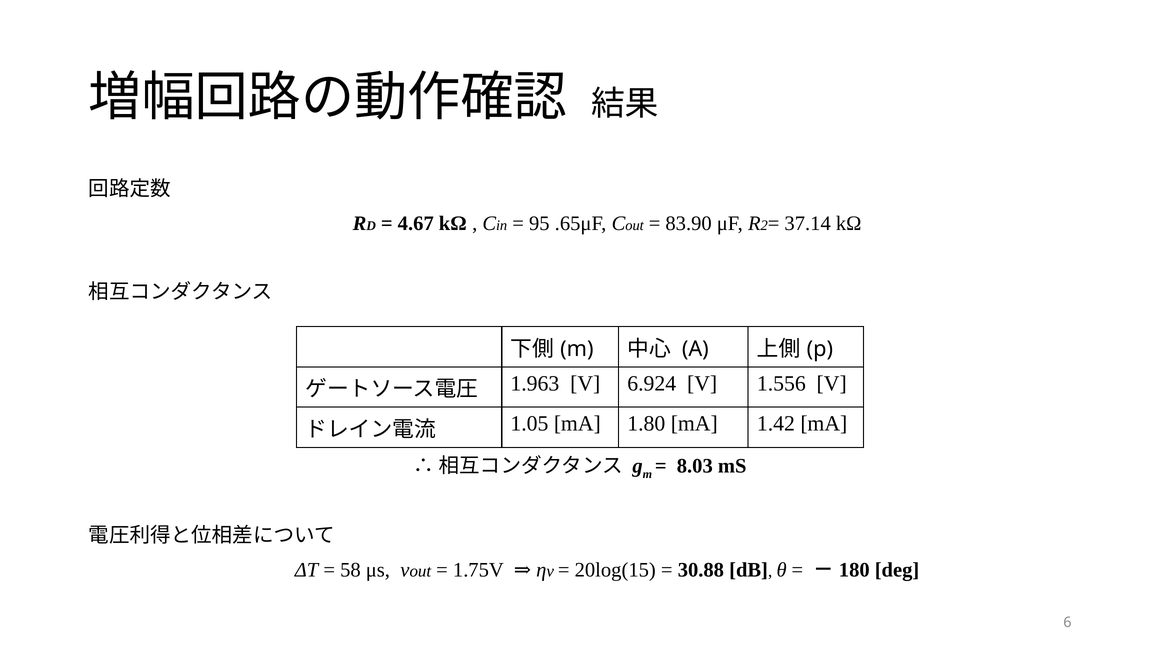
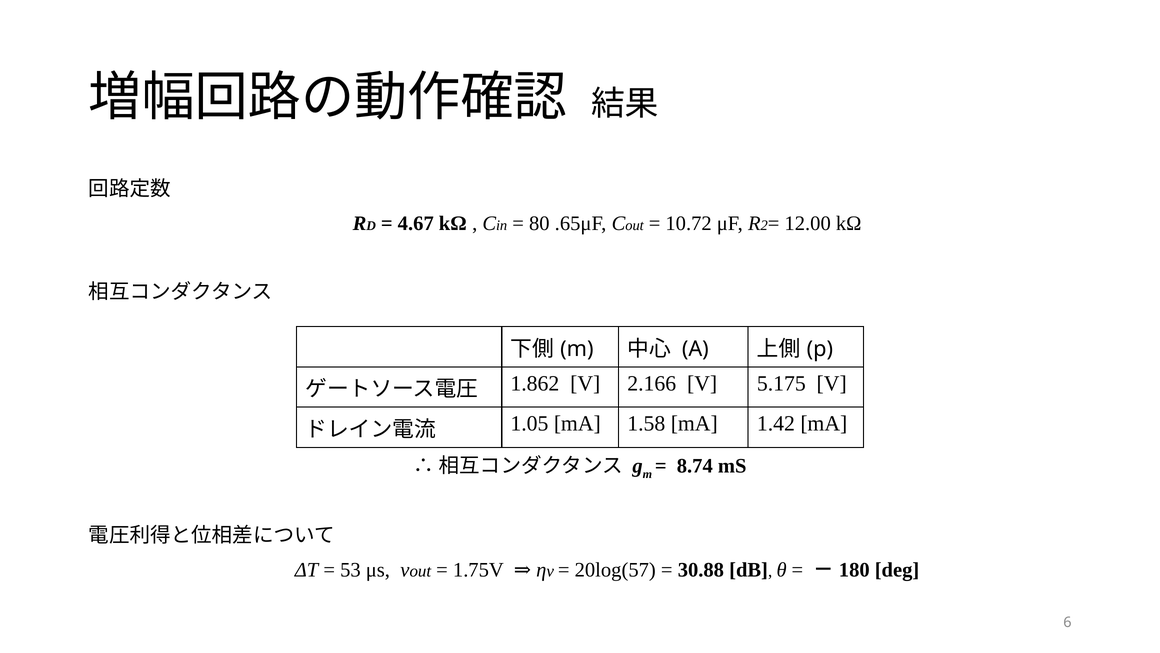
95: 95 -> 80 (539, 223)
83.90: 83.90 -> 10.72 (689, 223)
37.14: 37.14 -> 12.00 (808, 223)
1.963: 1.963 -> 1.862 (535, 383)
6.924: 6.924 -> 2.166 (652, 383)
1.556: 1.556 -> 5.175 (781, 383)
1.80: 1.80 -> 1.58 (646, 423)
8.03: 8.03 -> 8.74 (695, 466)
58: 58 -> 53 (350, 569)
20log(15: 20log(15 -> 20log(57 (615, 569)
